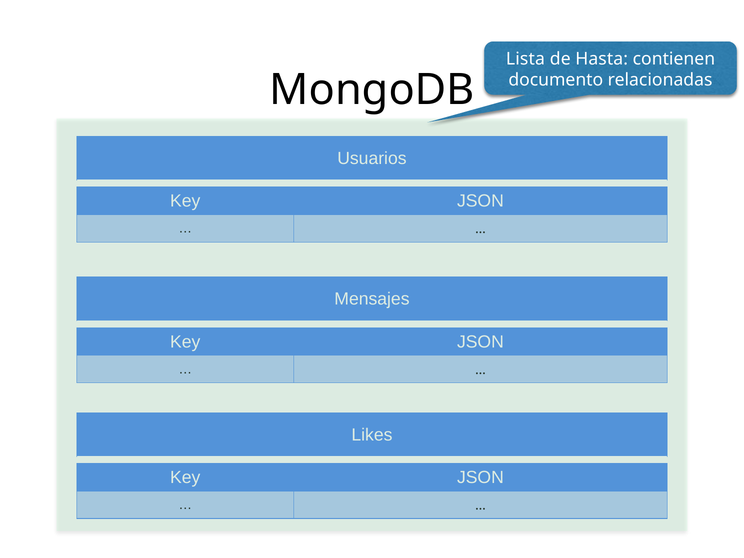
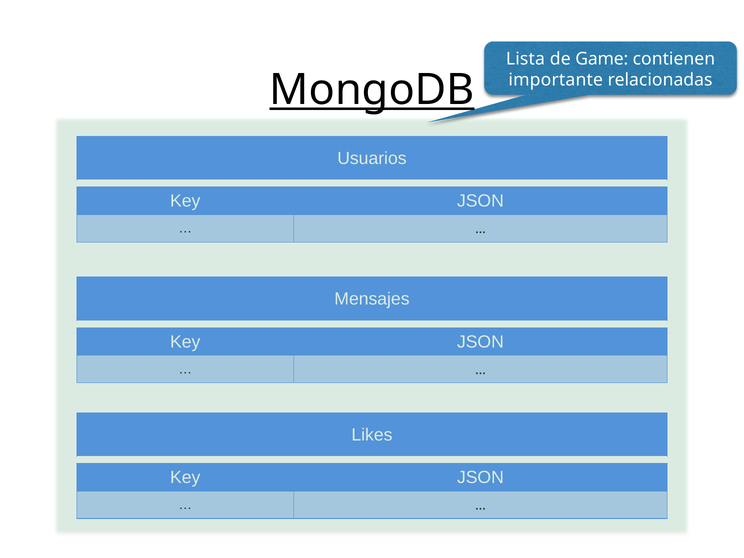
Hasta: Hasta -> Game (602, 59)
documento: documento -> importante (556, 80)
MongoDB underline: none -> present (372, 90)
